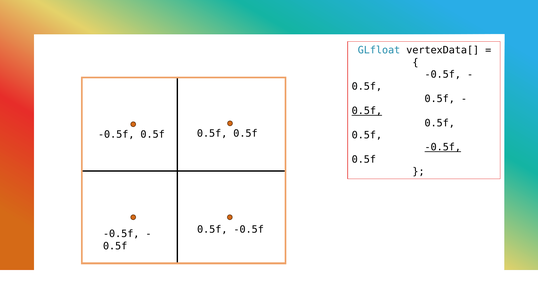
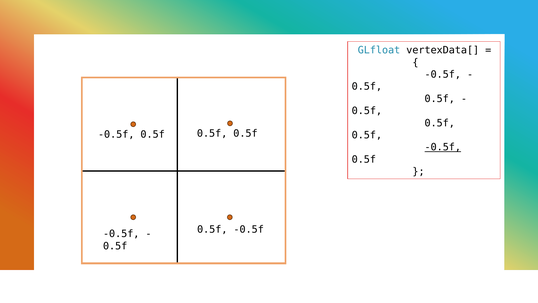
0.5f underline: present -> none (367, 111)
